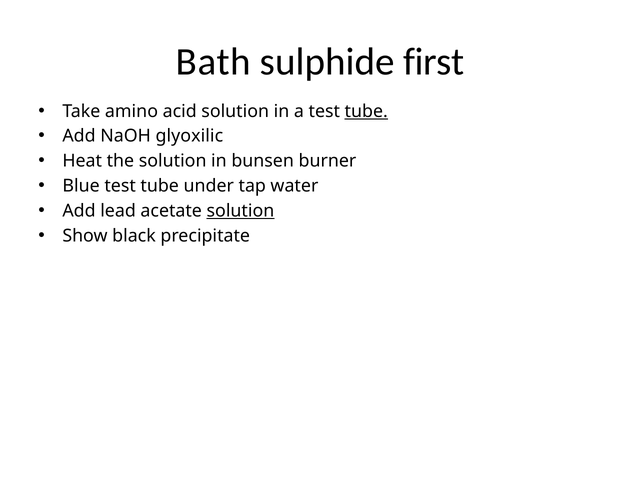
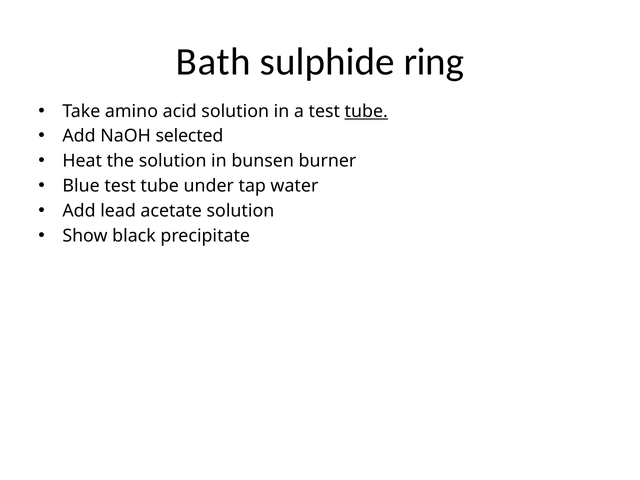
first: first -> ring (434, 62)
glyoxilic: glyoxilic -> selected (189, 136)
solution underline: present -> none (240, 211)
